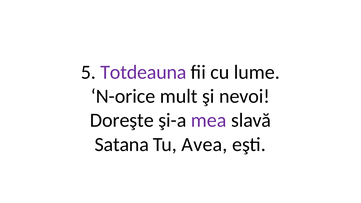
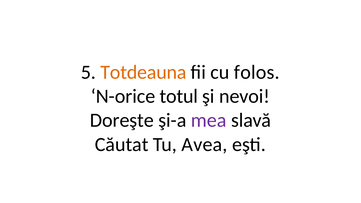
Totdeauna colour: purple -> orange (143, 72)
lume: lume -> folos (257, 72)
mult: mult -> totul (179, 96)
Satana: Satana -> Căutat (122, 144)
